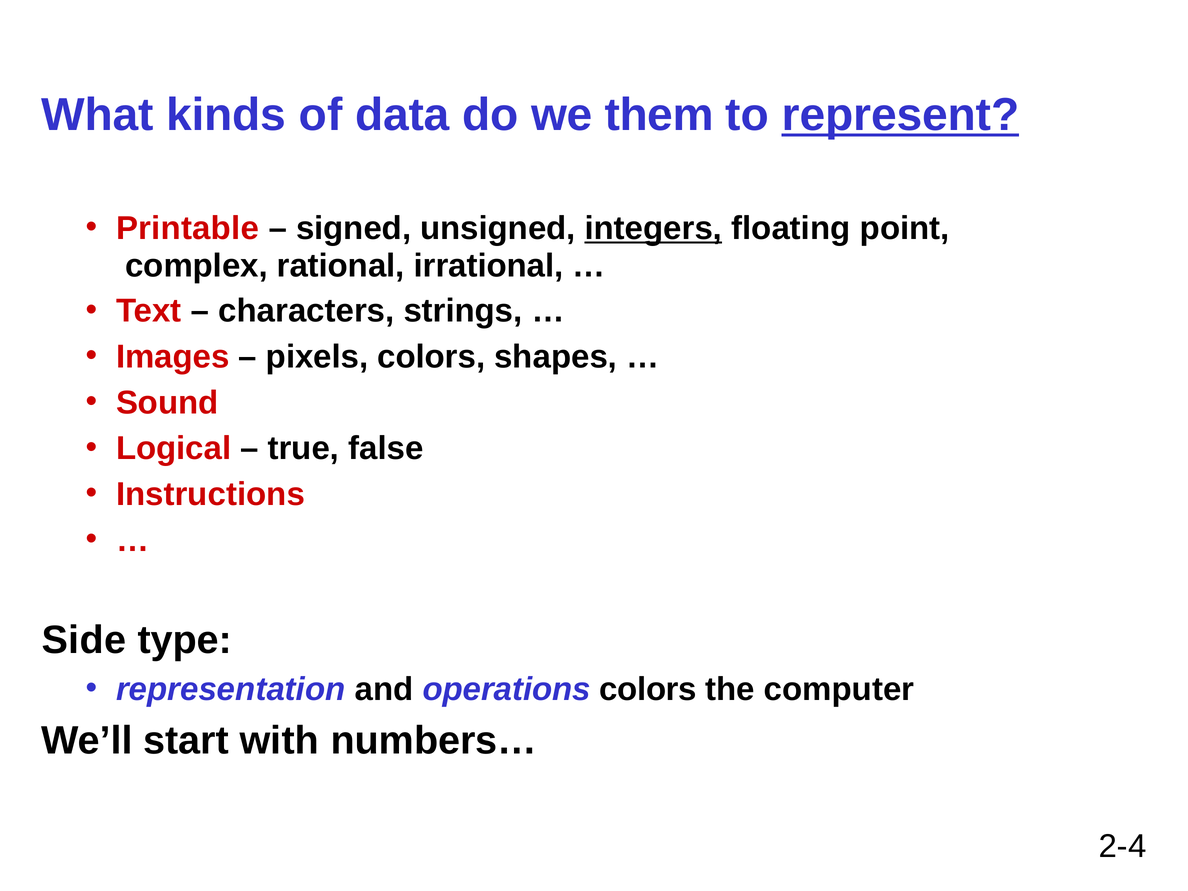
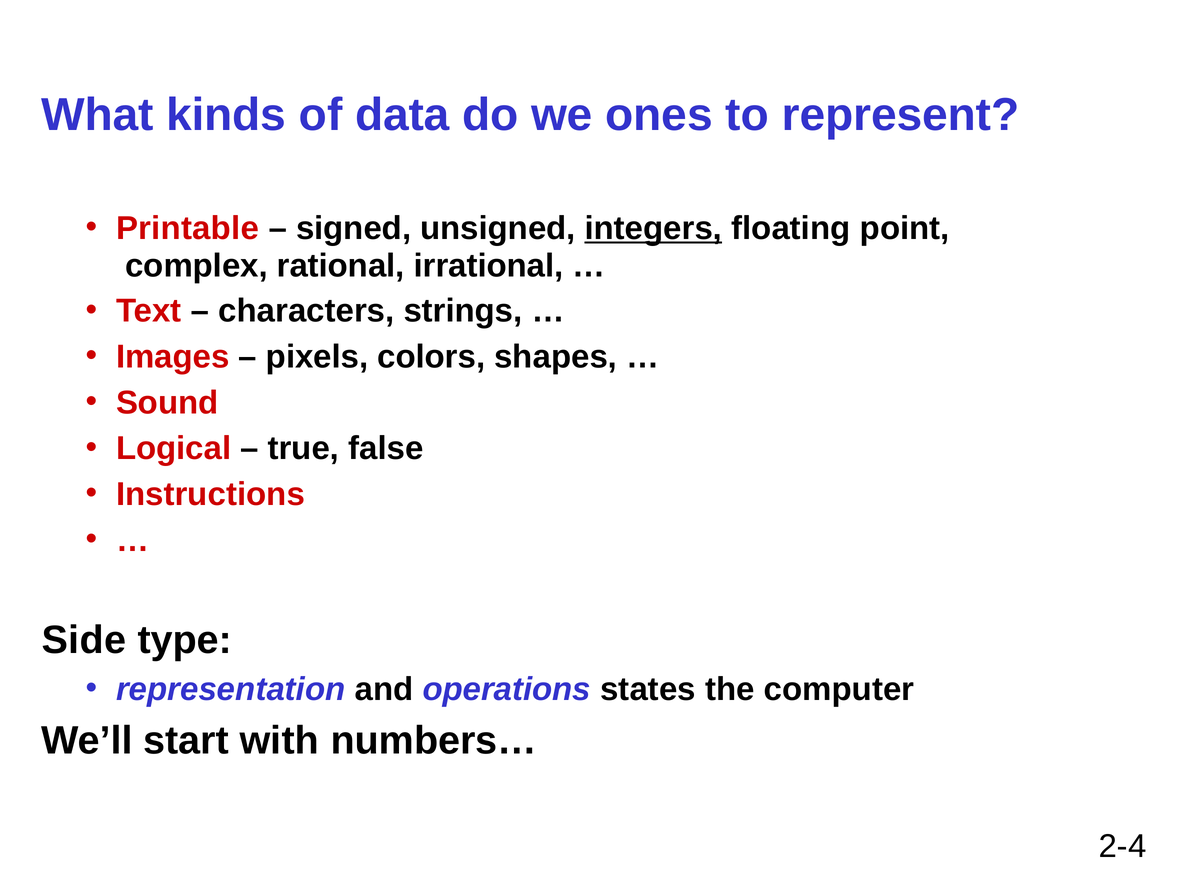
them: them -> ones (659, 115)
represent underline: present -> none (900, 115)
operations colors: colors -> states (648, 689)
